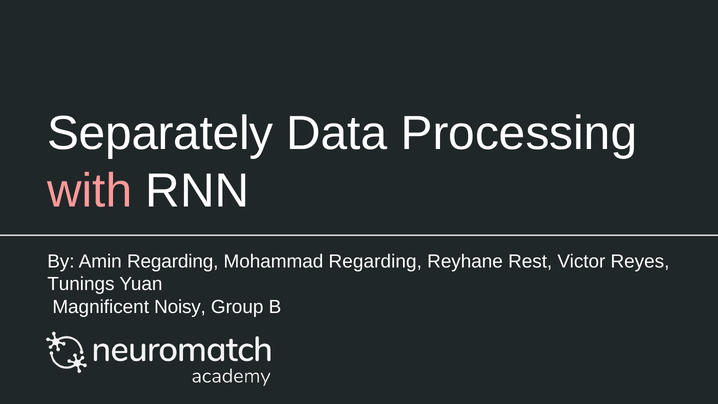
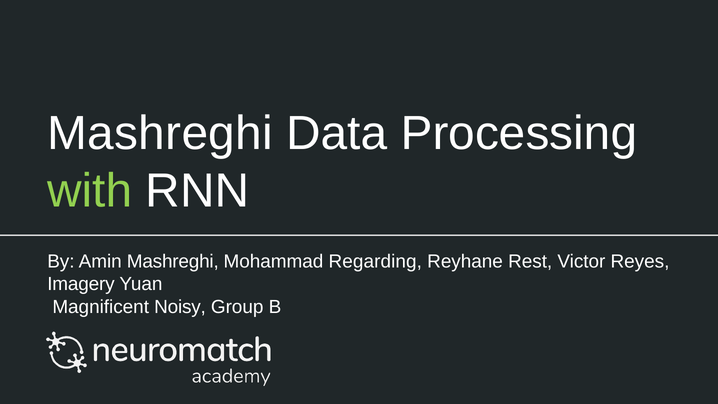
Separately: Separately -> Mashreghi (160, 133)
with colour: pink -> light green (90, 191)
Amin Regarding: Regarding -> Mashreghi (173, 261)
Tunings: Tunings -> Imagery (81, 284)
